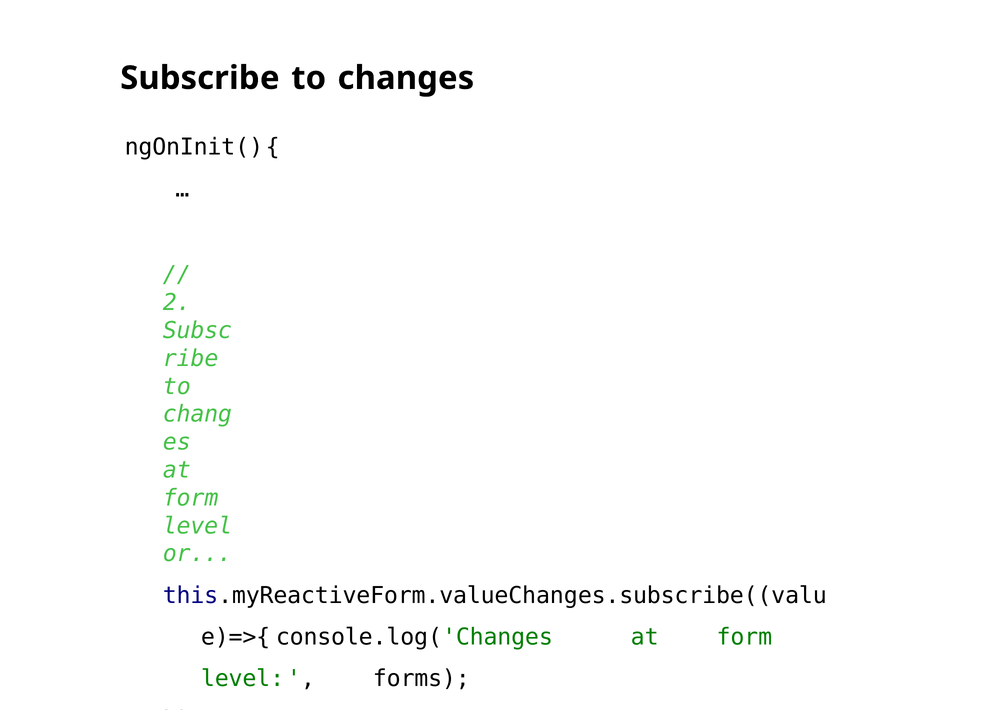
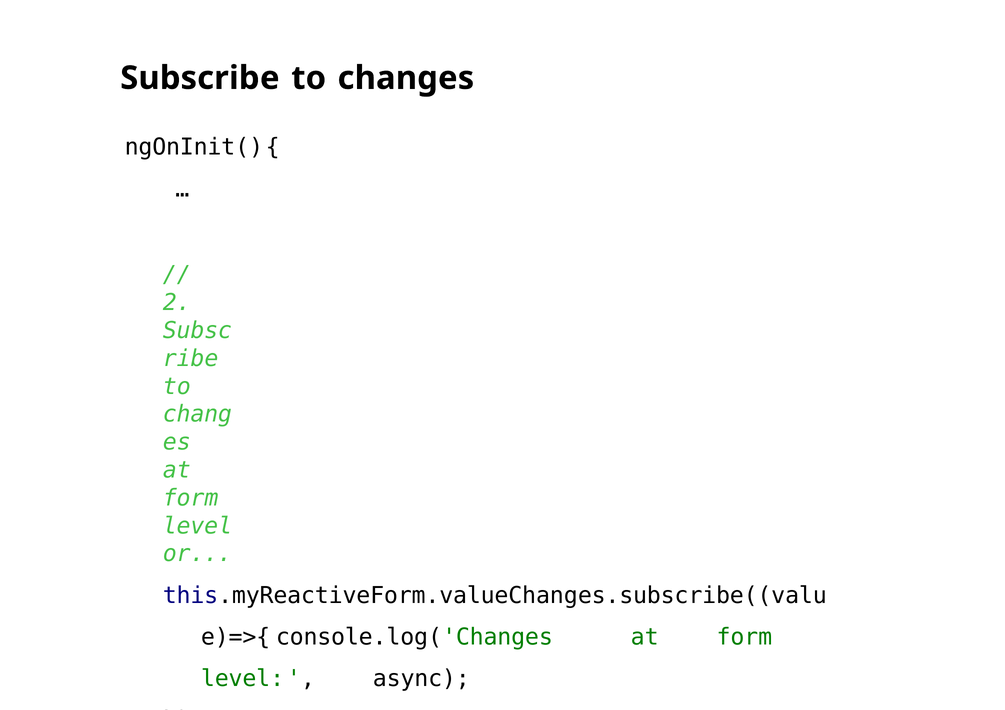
forms: forms -> async (421, 679)
